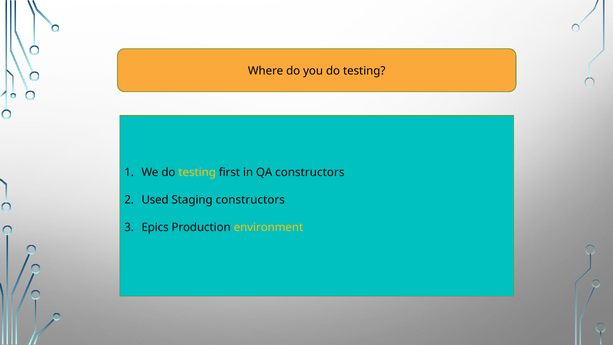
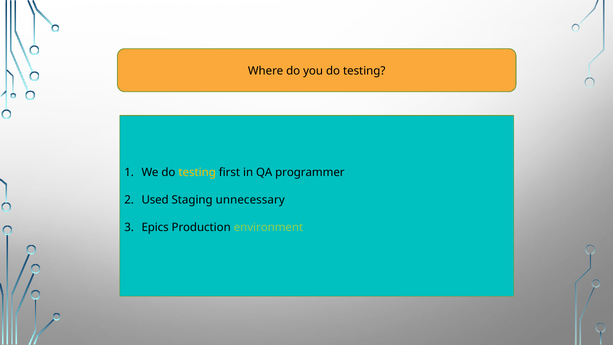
QA constructors: constructors -> programmer (310, 172)
Staging constructors: constructors -> unnecessary (250, 200)
environment colour: yellow -> light green (268, 227)
